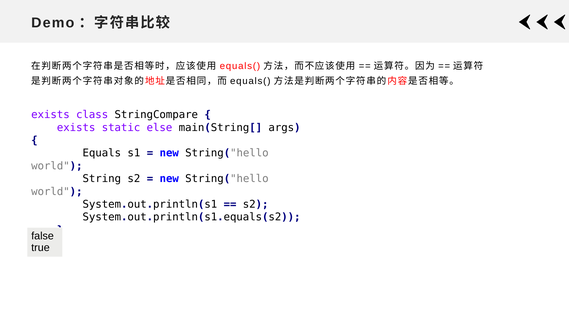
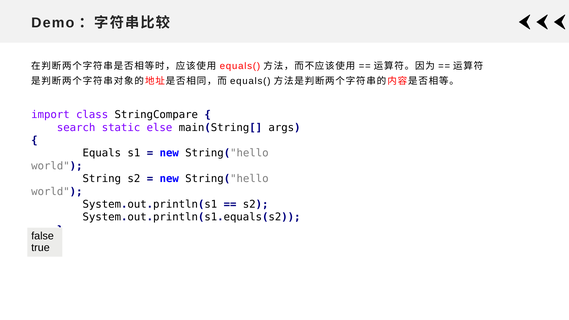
exists: exists -> import (50, 115)
exists: exists -> search (76, 128)
